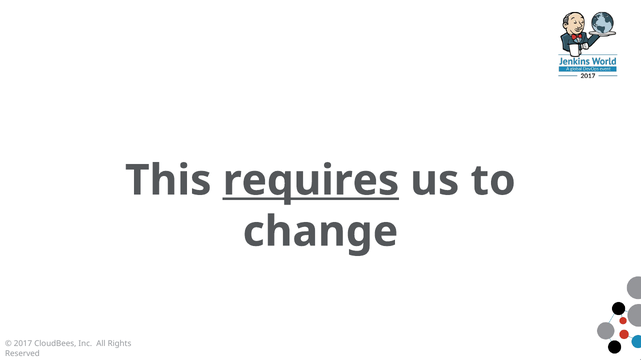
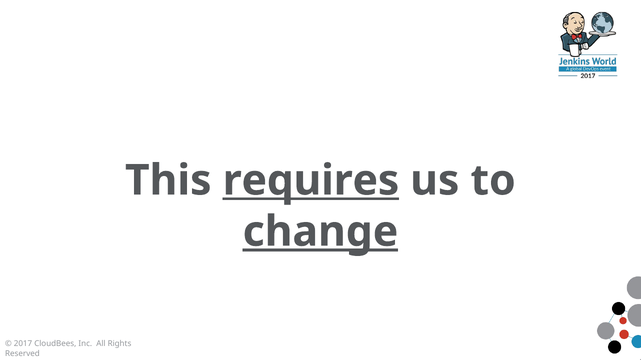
change underline: none -> present (320, 232)
